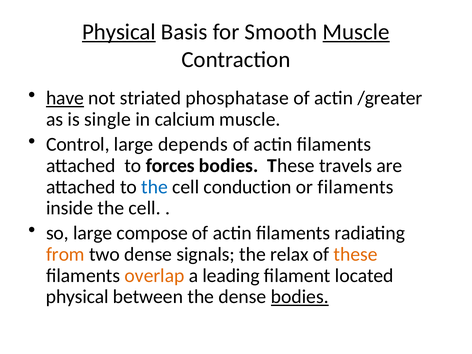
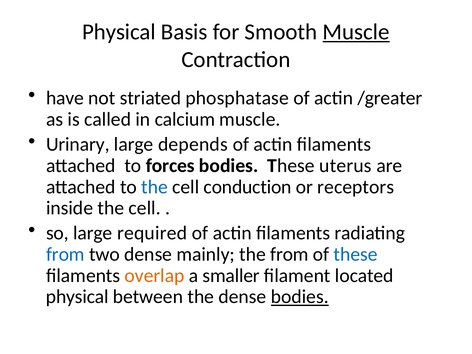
Physical underline: present -> none (119, 32)
have underline: present -> none (65, 98)
single: single -> called (108, 119)
Control: Control -> Urinary (78, 144)
travels: travels -> uterus (345, 166)
or filaments: filaments -> receptors (356, 187)
compose: compose -> required (152, 233)
from colour: orange -> blue (65, 254)
signals: signals -> mainly (206, 254)
the relax: relax -> from (289, 254)
these colour: orange -> blue (356, 254)
leading: leading -> smaller (231, 276)
